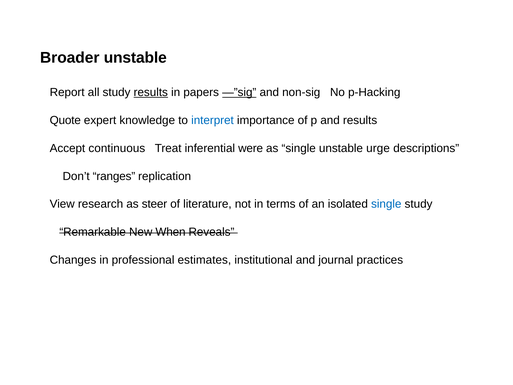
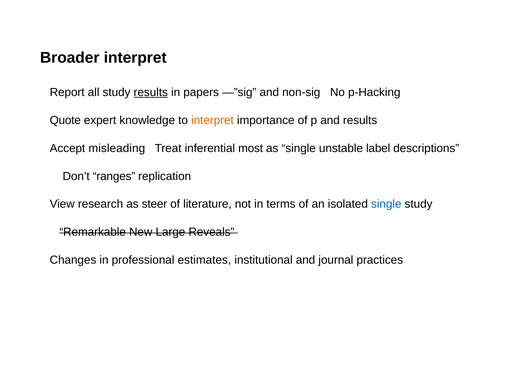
Broader unstable: unstable -> interpret (135, 58)
—”sig underline: present -> none (239, 92)
interpret colour: blue -> orange (212, 120)
continuous: continuous -> misleading (117, 148)
were: were -> most (251, 148)
urge: urge -> label (378, 148)
When: When -> Large (170, 232)
